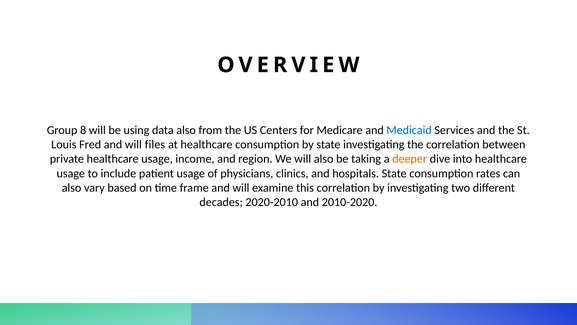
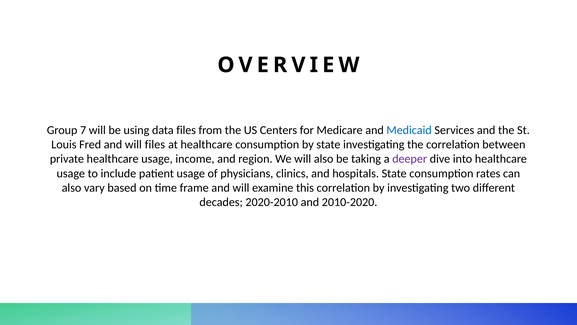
8: 8 -> 7 (83, 130)
data also: also -> files (186, 130)
deeper colour: orange -> purple (410, 159)
